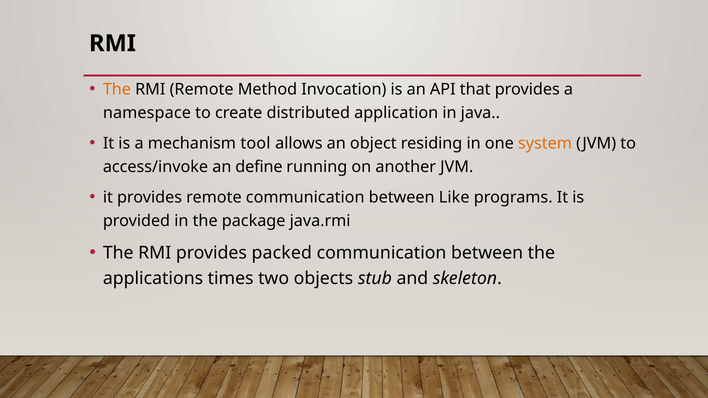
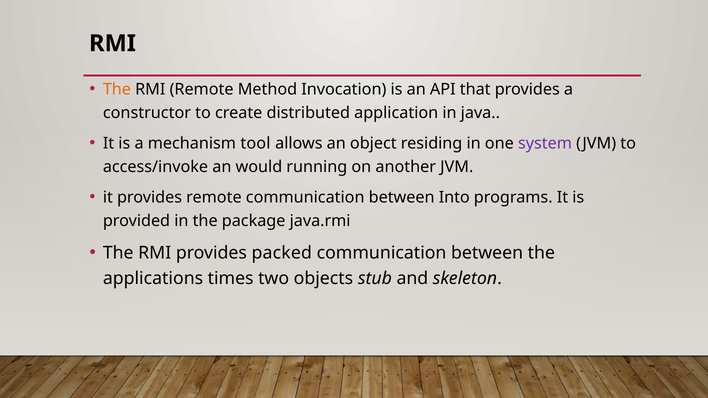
namespace: namespace -> constructor (147, 113)
system colour: orange -> purple (545, 144)
define: define -> would (259, 167)
Like: Like -> Into (454, 198)
